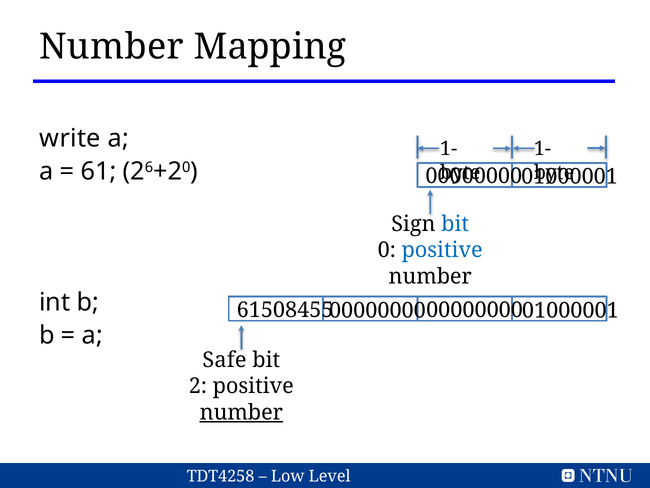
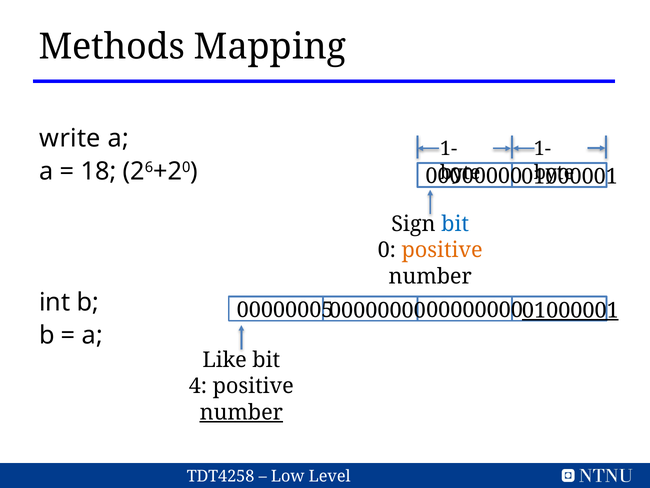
Number: Number -> Methods (112, 47)
61: 61 -> 18 (98, 171)
positive colour: blue -> orange (442, 250)
61508455: 61508455 -> 00000005 (285, 310)
01000001 underline: none -> present (570, 310)
Safe: Safe -> Like (225, 360)
2: 2 -> 4 (198, 386)
